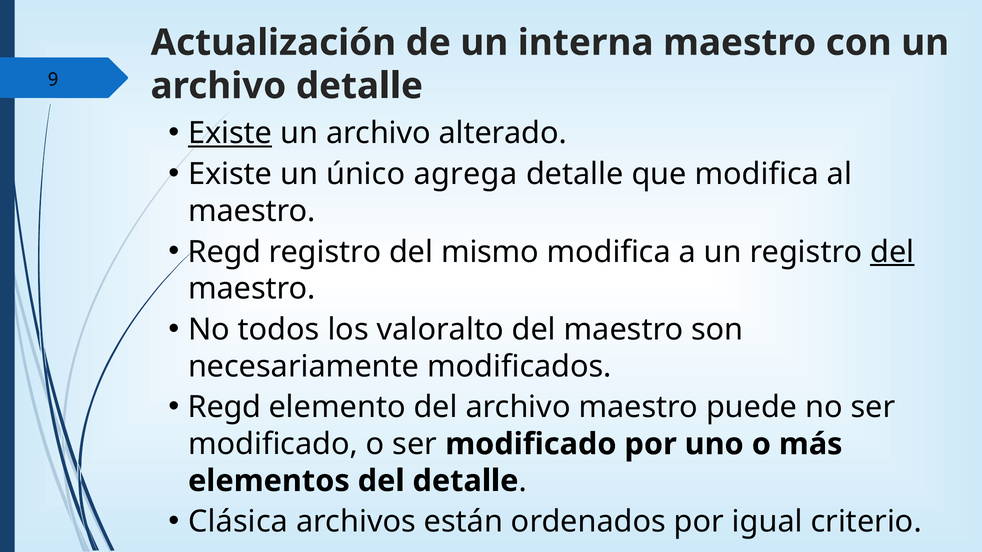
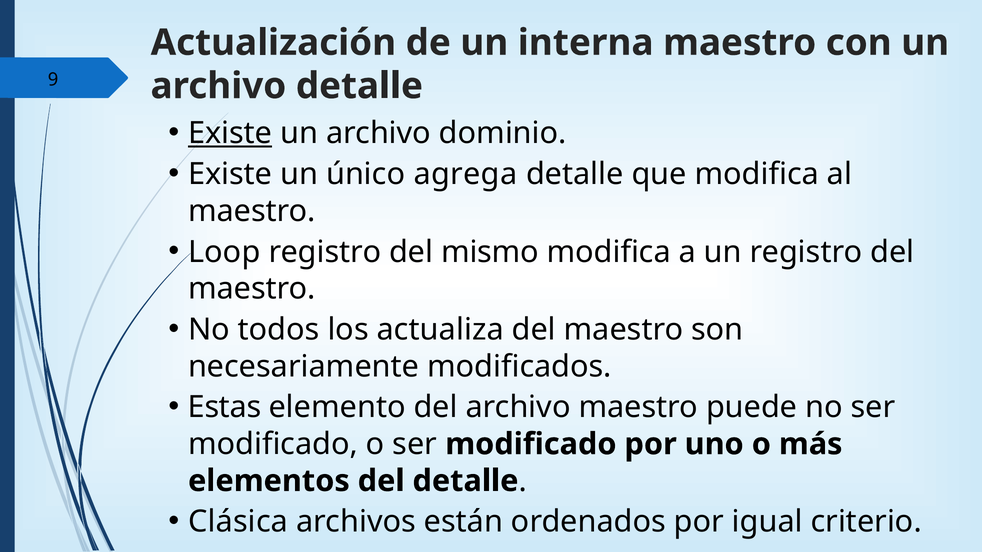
alterado: alterado -> dominio (503, 133)
Regd: Regd -> Loop (224, 252)
del underline: present -> none (892, 252)
valoralto: valoralto -> actualiza (440, 330)
Regd: Regd -> Estas (225, 408)
